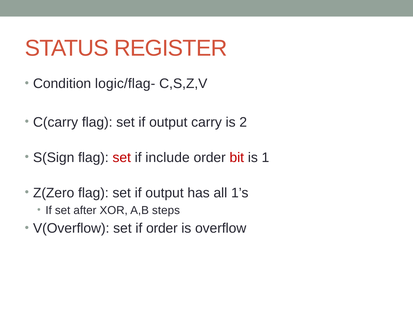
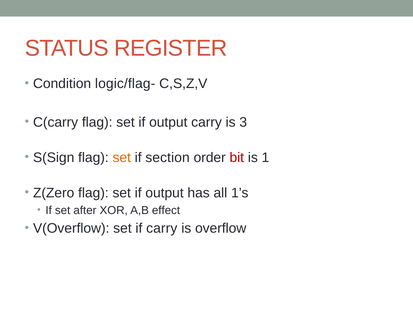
2: 2 -> 3 (243, 122)
set colour: red -> orange (122, 157)
include: include -> section (168, 157)
steps: steps -> effect (166, 210)
if order: order -> carry (162, 228)
